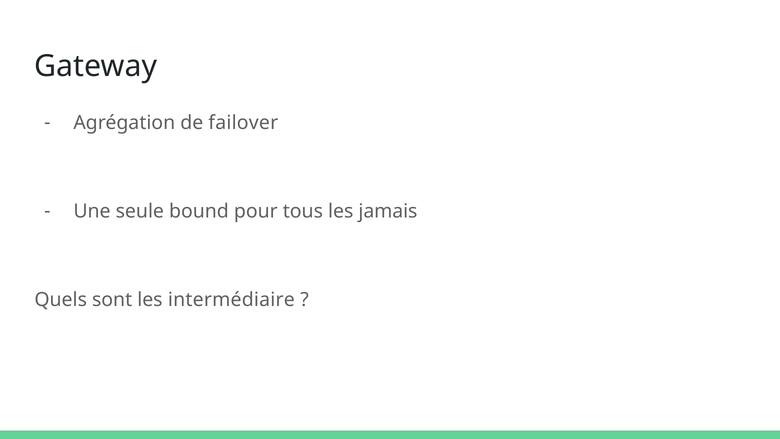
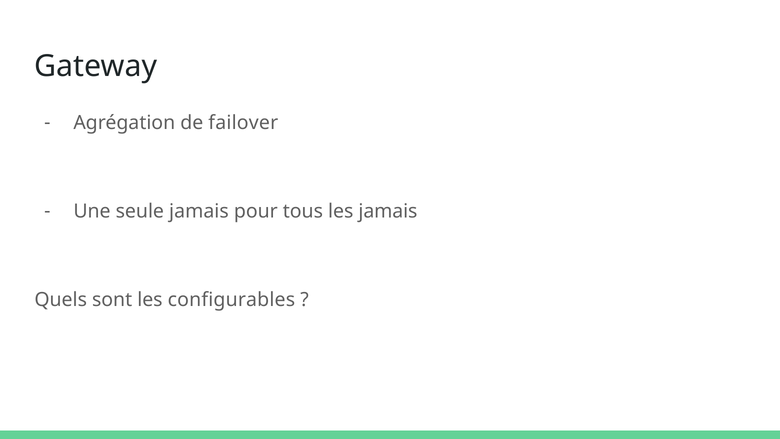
seule bound: bound -> jamais (199, 211)
intermédiaire: intermédiaire -> configurables (231, 300)
